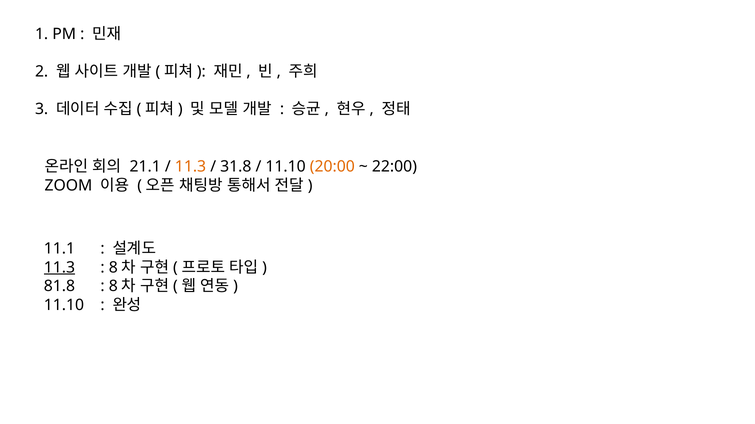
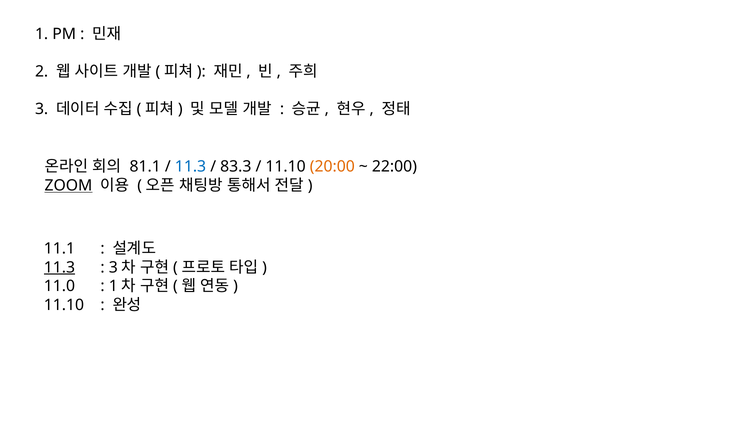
21.1: 21.1 -> 81.1 (145, 167)
11.3 colour: orange -> blue (190, 167)
31.8: 31.8 -> 83.3 (236, 167)
ZOOM underline: none -> present (68, 186)
8: 8 -> 3 (113, 268)
81.8: 81.8 -> 11.0 (59, 287)
8: 8 -> 1 (113, 287)
